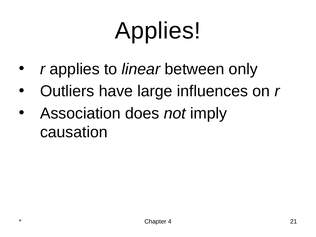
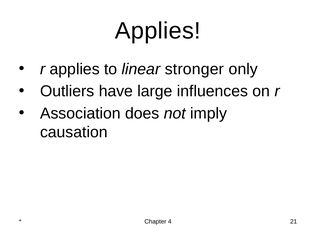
between: between -> stronger (194, 69)
